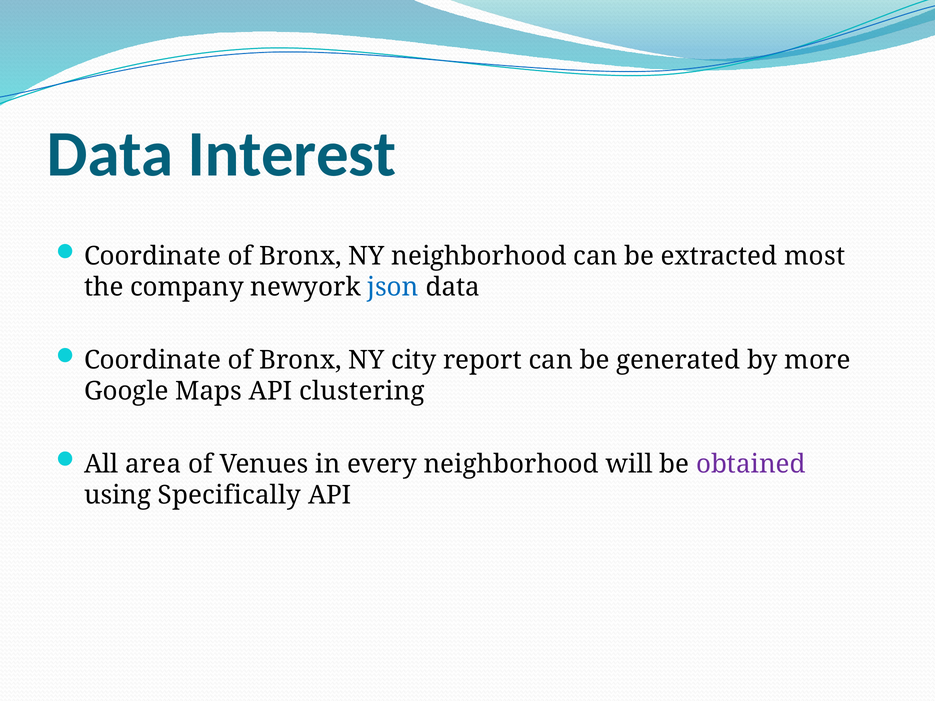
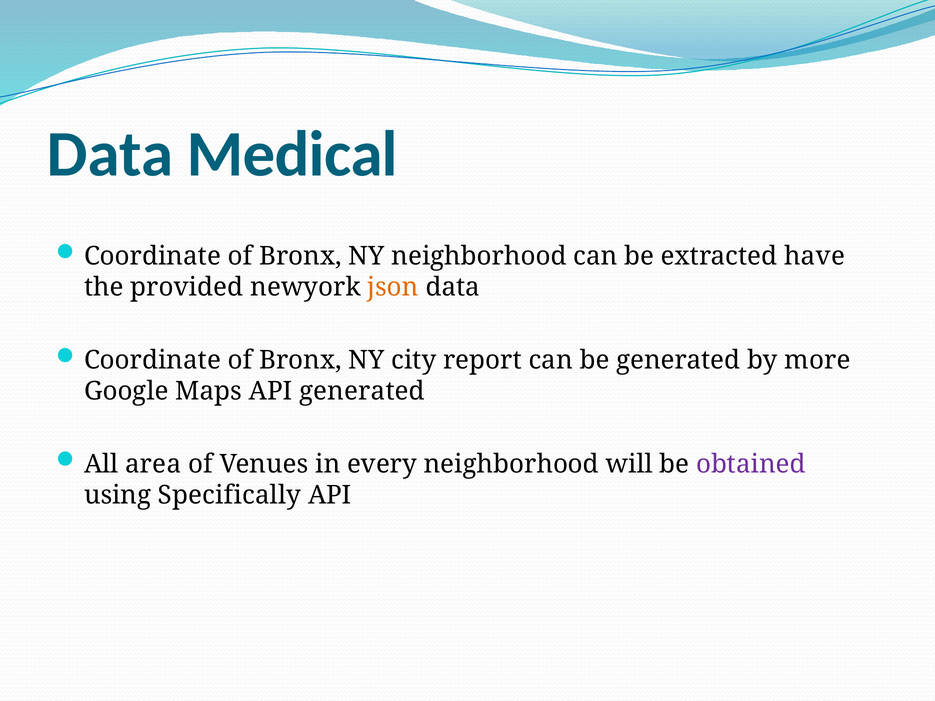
Interest: Interest -> Medical (292, 154)
most: most -> have (815, 256)
company: company -> provided (187, 287)
json colour: blue -> orange (393, 287)
API clustering: clustering -> generated (362, 391)
